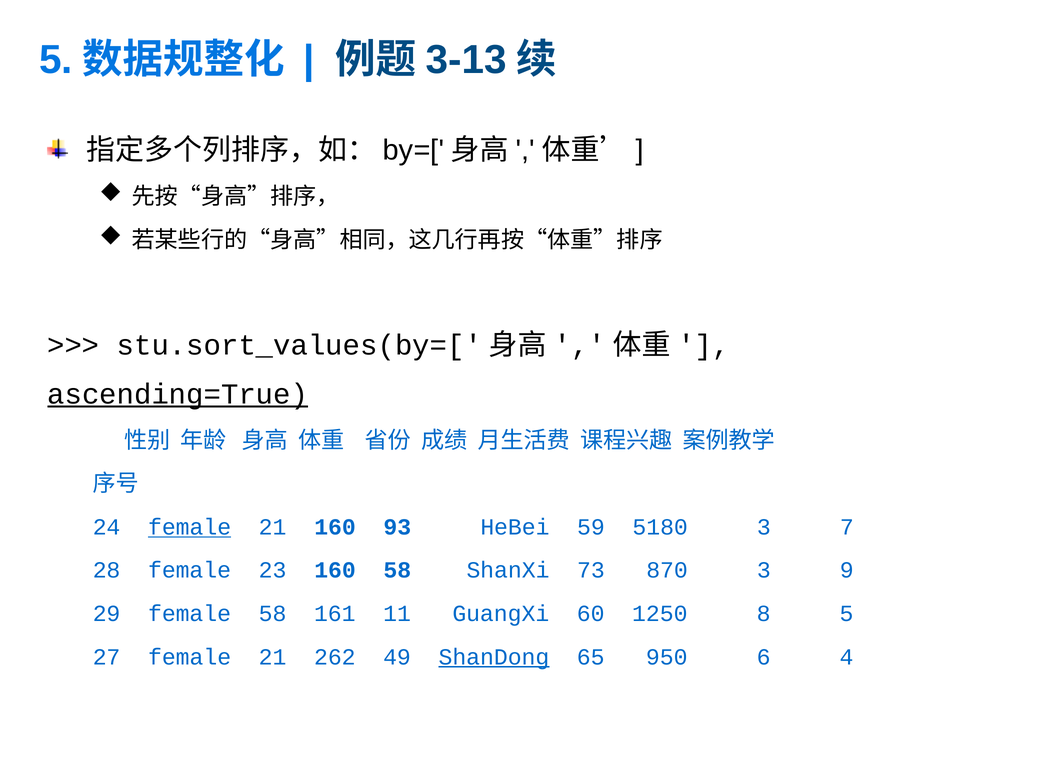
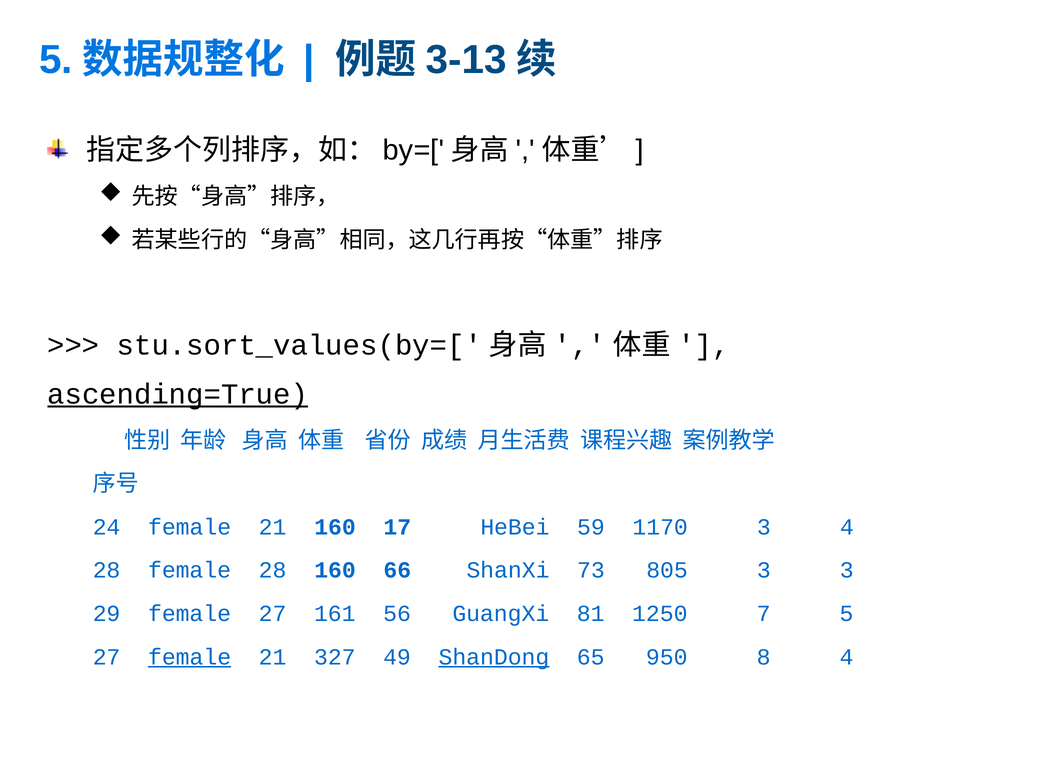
female underline: present -> none (190, 527)
93: 93 -> 17 (397, 527)
5180: 5180 -> 1170 (660, 527)
3 7: 7 -> 4 (847, 527)
female 23: 23 -> 28 (273, 570)
160 58: 58 -> 66 (397, 570)
870: 870 -> 805 (667, 570)
3 9: 9 -> 3 (847, 570)
female 58: 58 -> 27 (273, 613)
11: 11 -> 56 (397, 613)
60: 60 -> 81 (591, 613)
8: 8 -> 7 (764, 613)
female underline: none -> present (190, 657)
262: 262 -> 327 (335, 657)
6: 6 -> 8 (764, 657)
